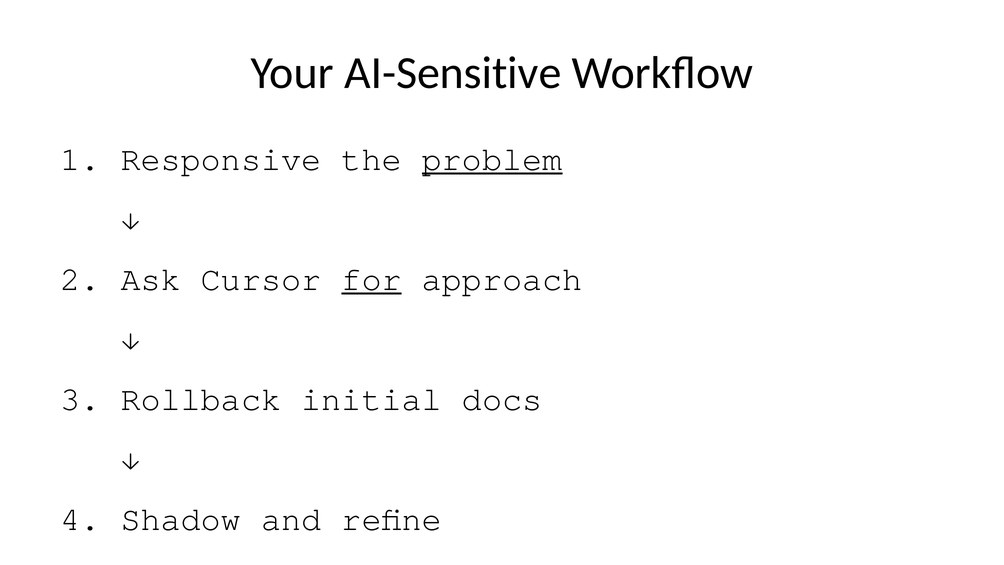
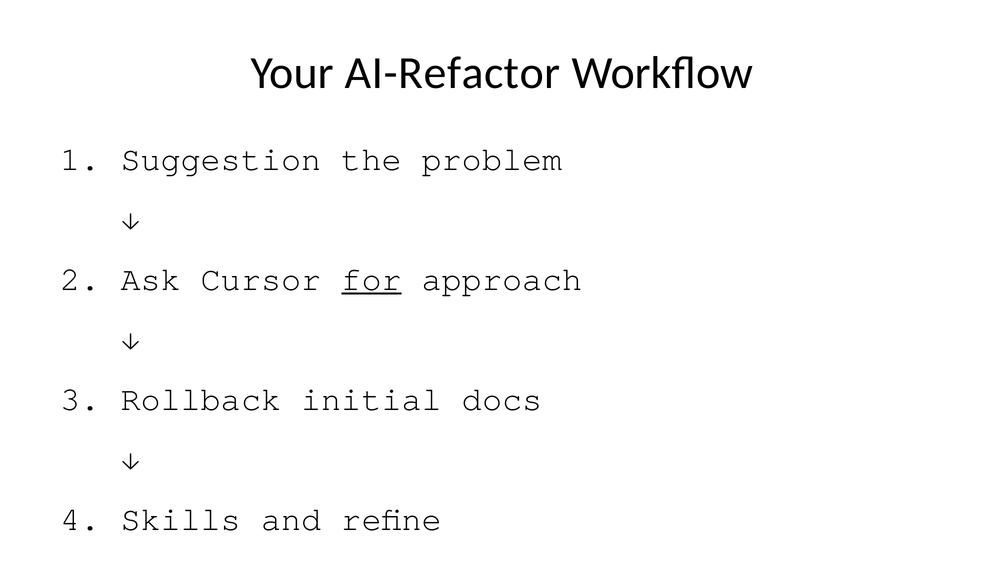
AI-Sensitive: AI-Sensitive -> AI-Refactor (453, 73)
Responsive: Responsive -> Suggestion (221, 159)
problem underline: present -> none (492, 159)
Shadow: Shadow -> Skills (181, 519)
